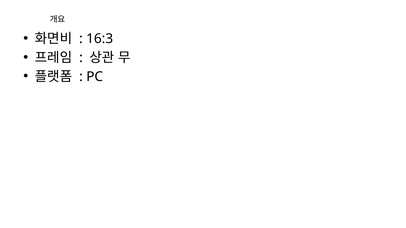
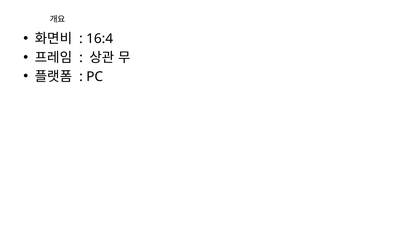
16:3: 16:3 -> 16:4 (100, 39)
